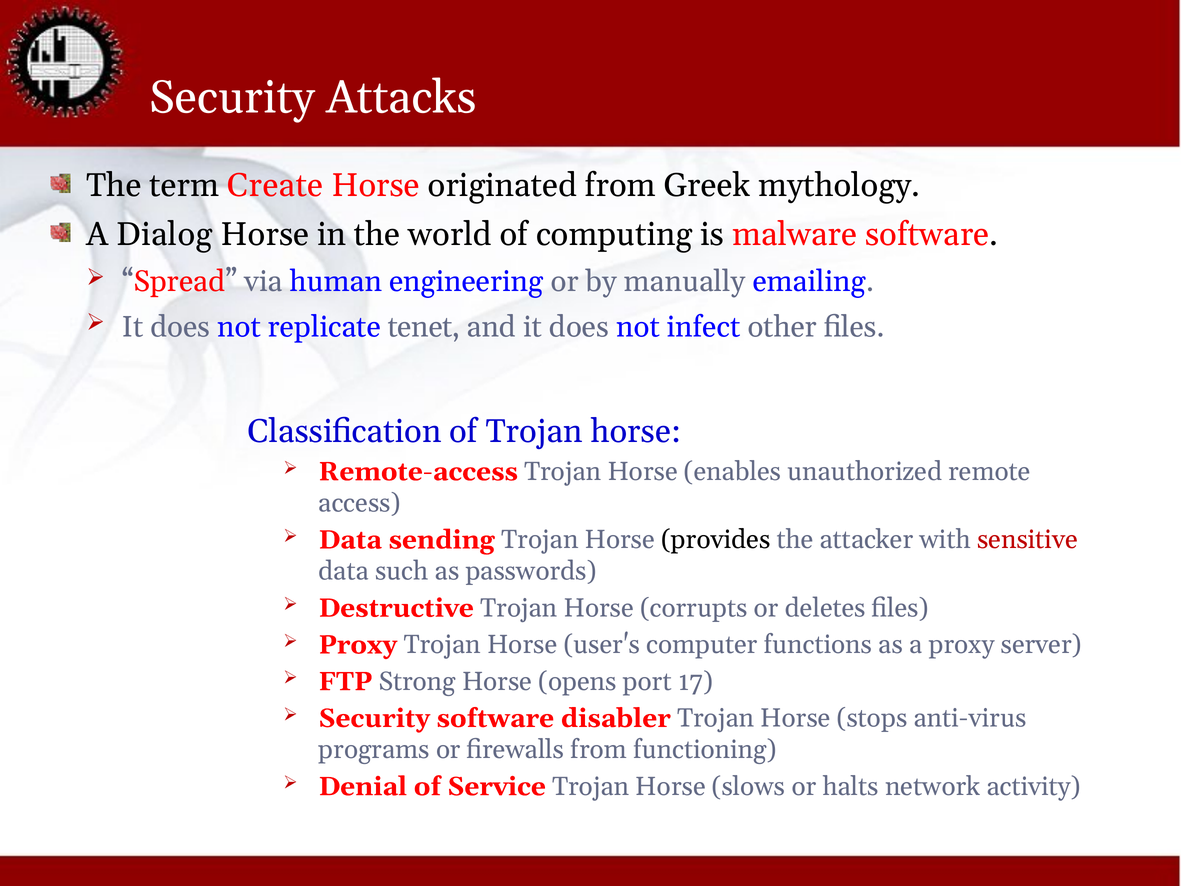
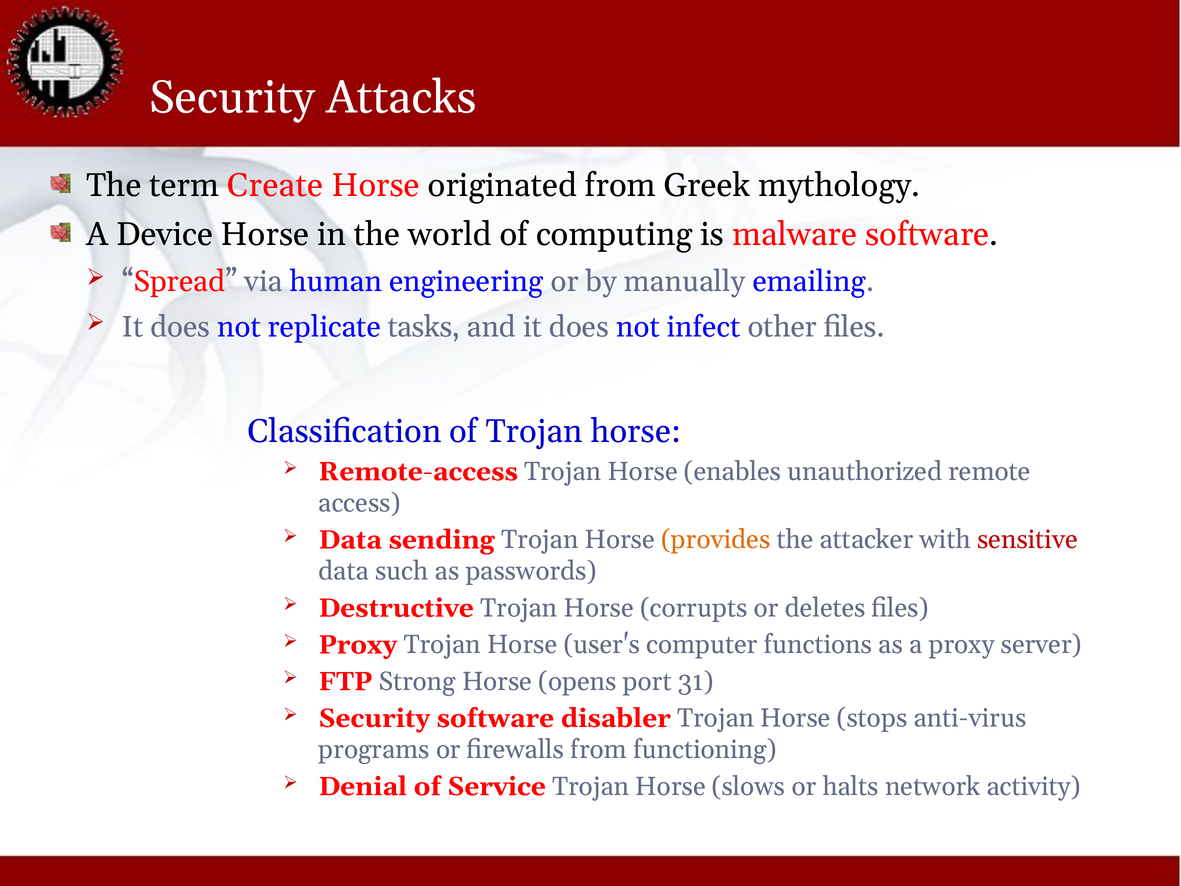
Dialog: Dialog -> Device (165, 235)
tenet: tenet -> tasks (424, 327)
provides colour: black -> orange (716, 540)
17: 17 -> 31 (696, 681)
